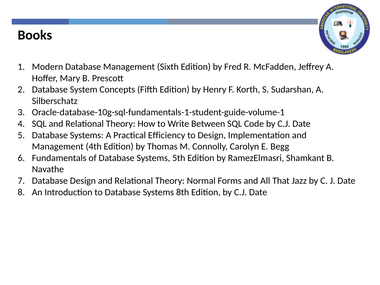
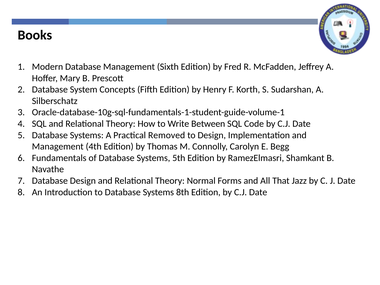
Efficiency: Efficiency -> Removed (167, 135)
